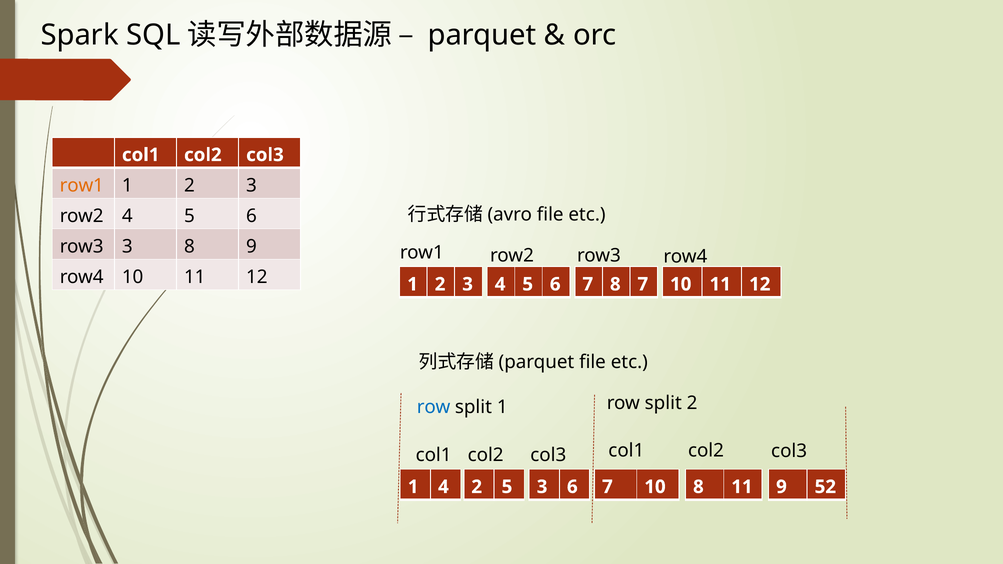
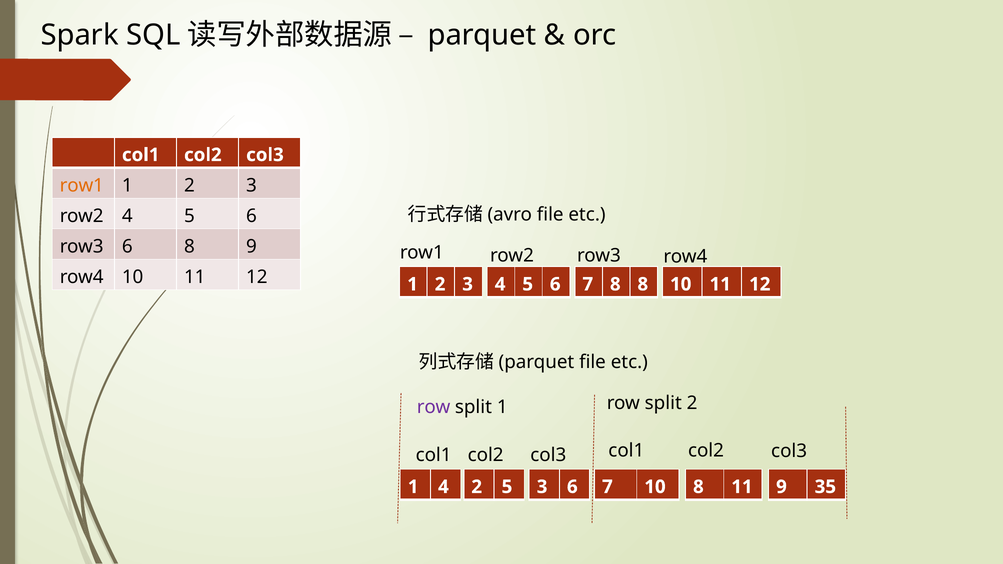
row3 3: 3 -> 6 (127, 246)
8 7: 7 -> 8 (643, 284)
row colour: blue -> purple (434, 407)
52: 52 -> 35 (825, 487)
